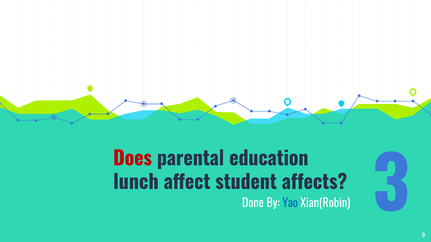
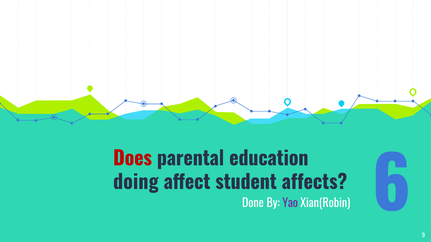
lunch: lunch -> doing (136, 183)
Yao colour: blue -> purple (290, 204)
3: 3 -> 6 (391, 187)
